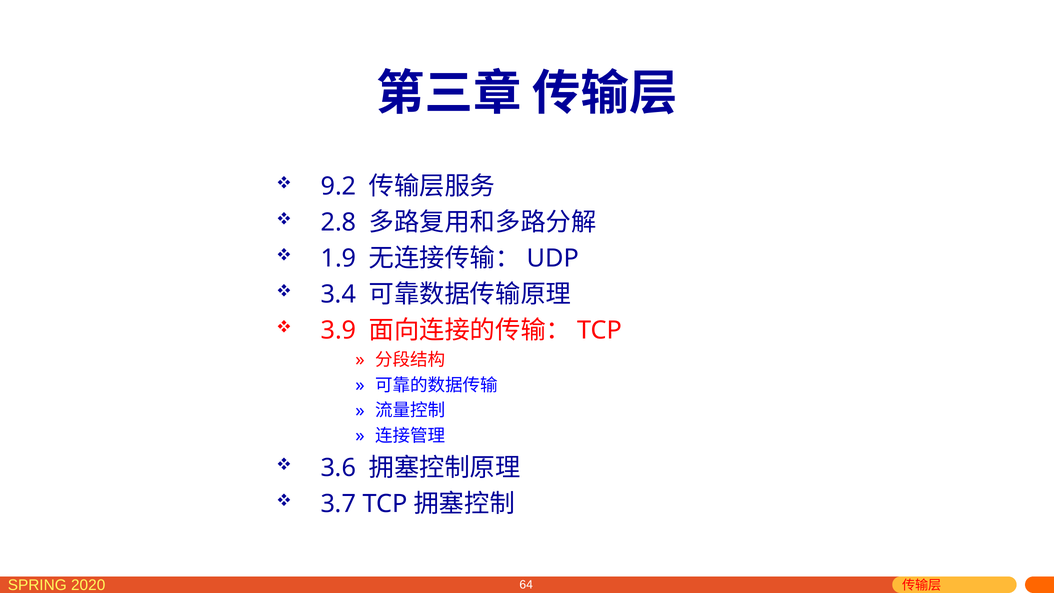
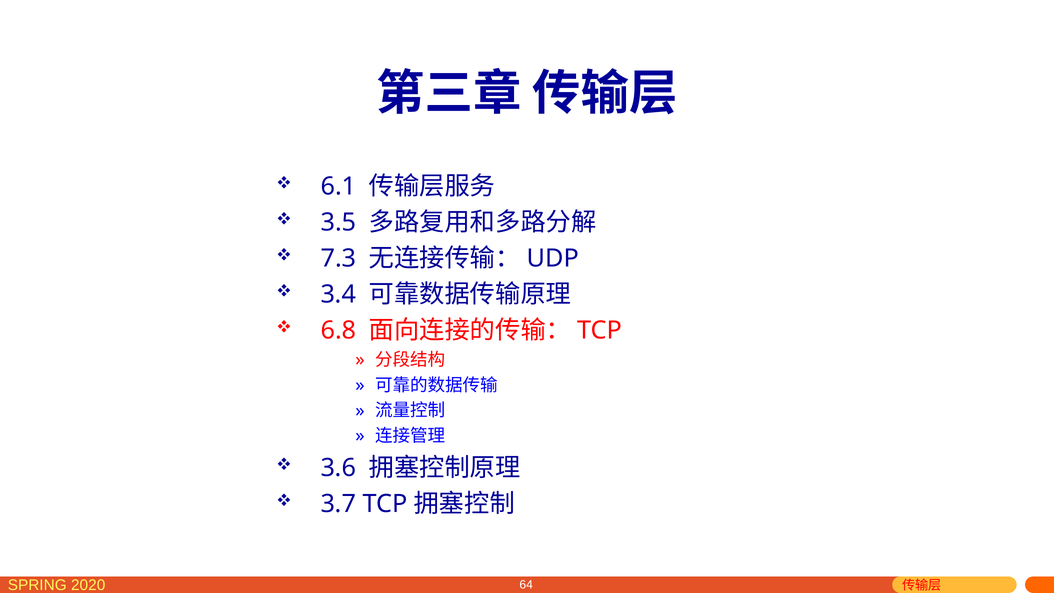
9.2: 9.2 -> 6.1 (338, 187)
2.8: 2.8 -> 3.5 (338, 223)
1.9: 1.9 -> 7.3 (338, 259)
3.9: 3.9 -> 6.8 (338, 330)
